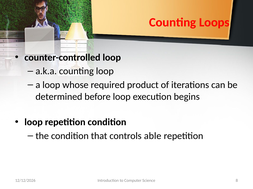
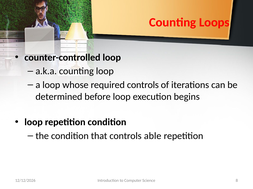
required product: product -> controls (143, 85)
